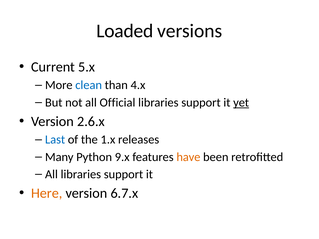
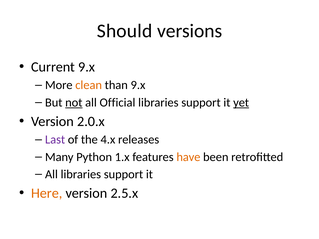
Loaded: Loaded -> Should (125, 31)
Current 5.x: 5.x -> 9.x (87, 67)
clean colour: blue -> orange (89, 85)
than 4.x: 4.x -> 9.x (138, 85)
not underline: none -> present (74, 103)
2.6.x: 2.6.x -> 2.0.x (91, 121)
Last colour: blue -> purple (55, 140)
1.x: 1.x -> 4.x (108, 140)
9.x: 9.x -> 1.x (122, 157)
6.7.x: 6.7.x -> 2.5.x (124, 193)
